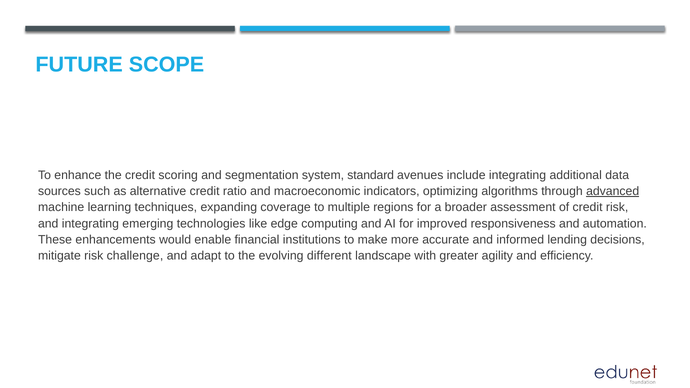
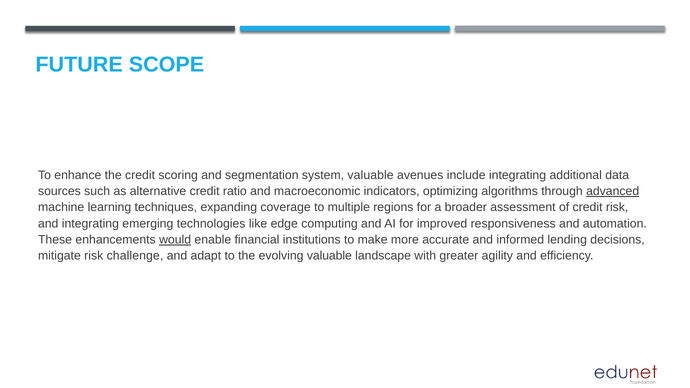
system standard: standard -> valuable (371, 175)
would underline: none -> present (175, 240)
evolving different: different -> valuable (329, 256)
